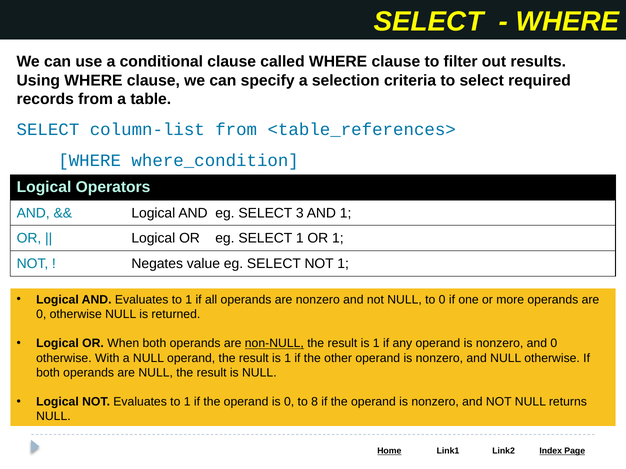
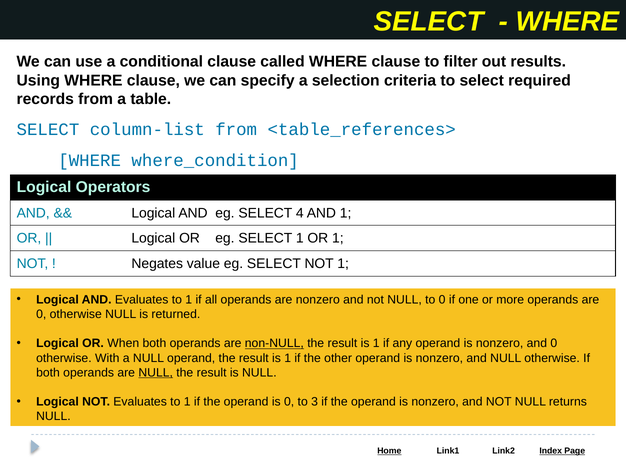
3: 3 -> 4 (300, 213)
NULL underline: none -> present (156, 373)
8: 8 -> 3 (315, 402)
